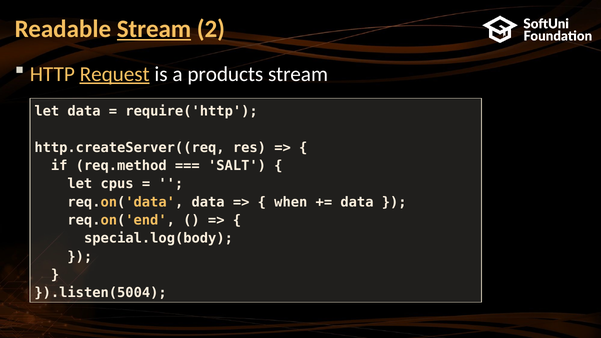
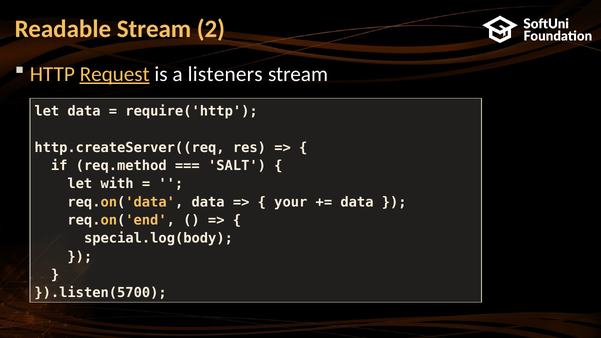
Stream underline: present -> none (154, 29)
products: products -> listeners (225, 74)
cpus: cpus -> with (117, 184)
when: when -> your (291, 202)
}).listen(5004: }).listen(5004 -> }).listen(5700 (101, 293)
